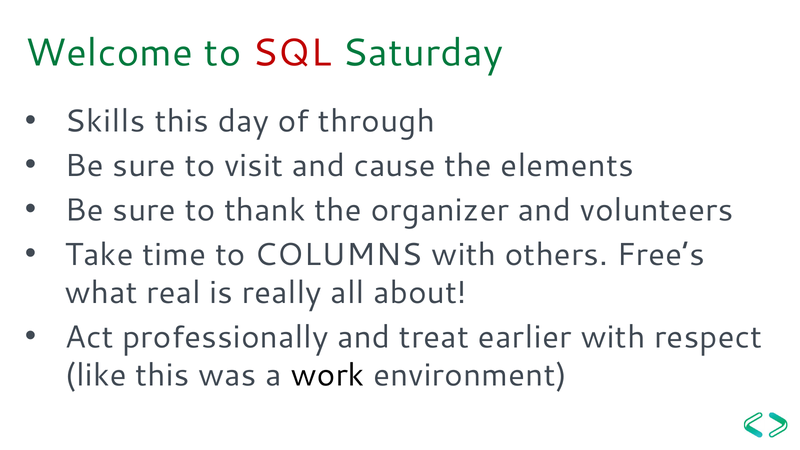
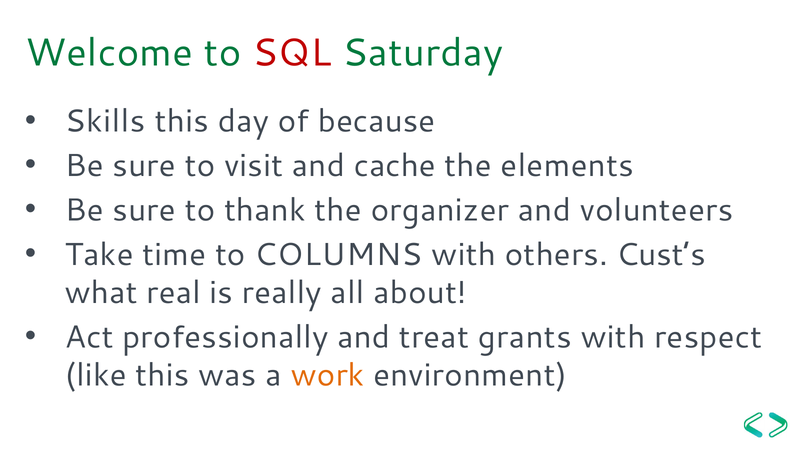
through: through -> because (377, 121)
cause: cause -> cache (395, 166)
Free’s: Free’s -> Cust’s (661, 255)
earlier: earlier -> grants (525, 337)
work colour: black -> orange (328, 375)
